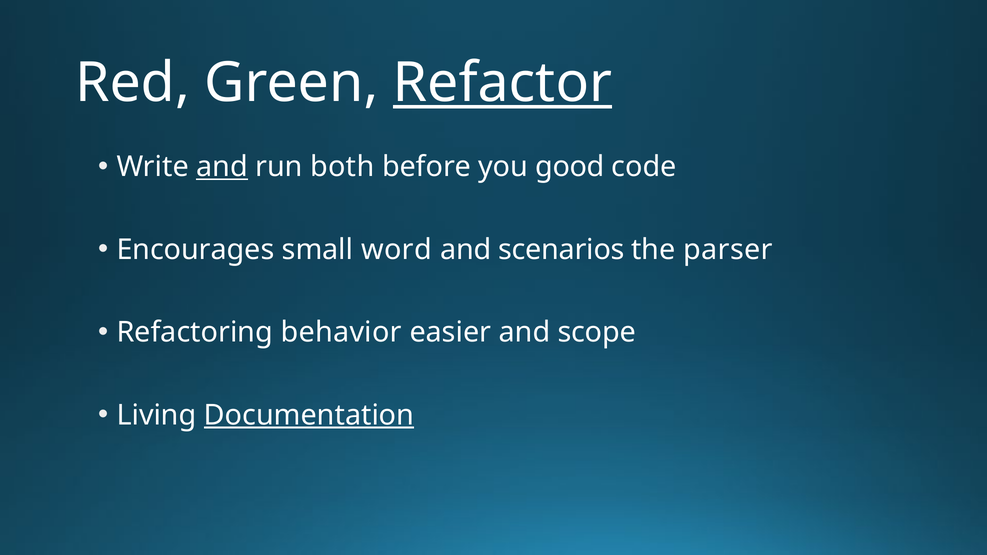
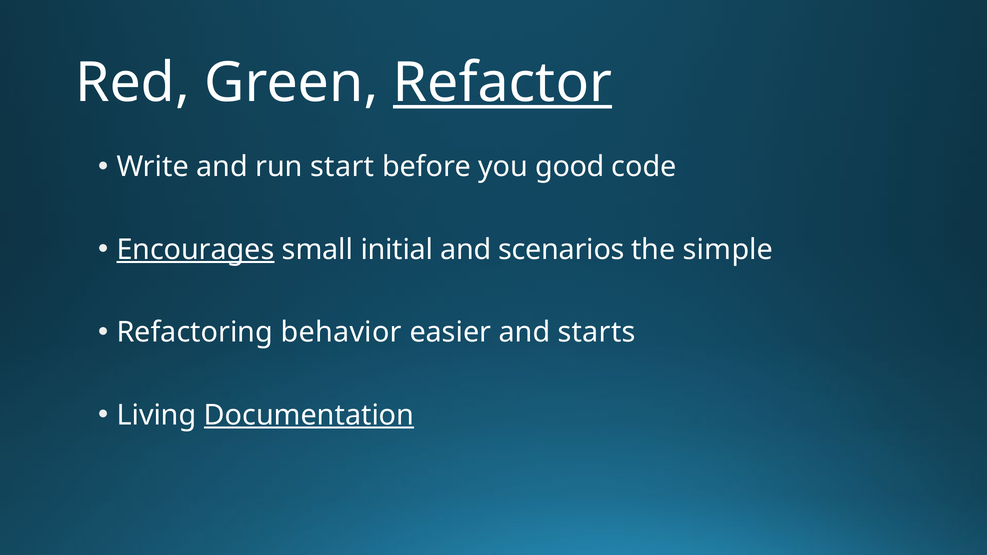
and underline: present -> none (222, 167)
both: both -> start (342, 167)
Encourages underline: none -> present (196, 250)
word: word -> initial (397, 250)
parser: parser -> simple (728, 250)
scope: scope -> starts (597, 332)
